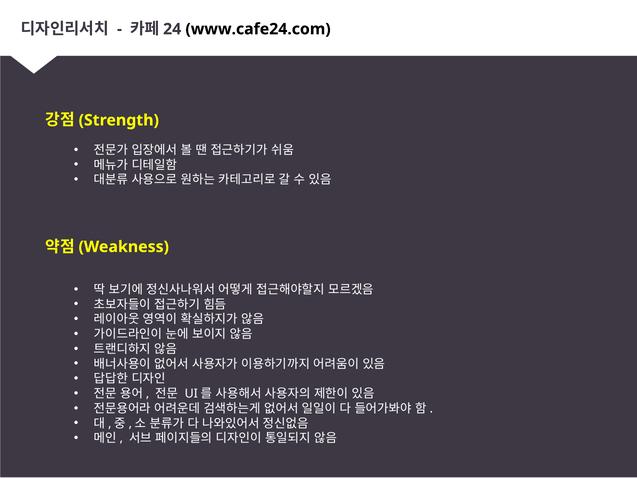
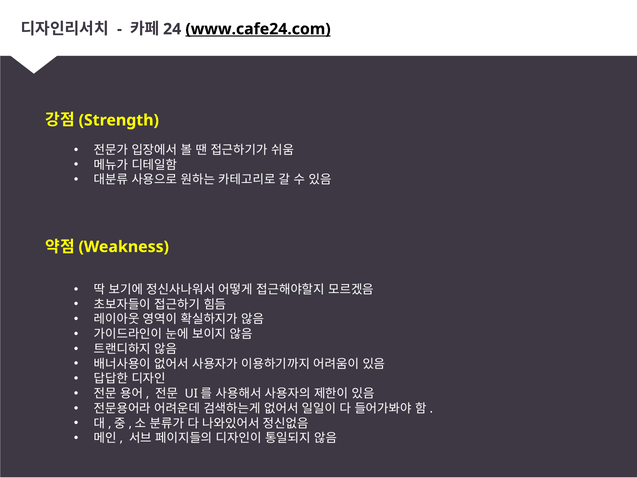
www.cafe24.com underline: none -> present (258, 29)
